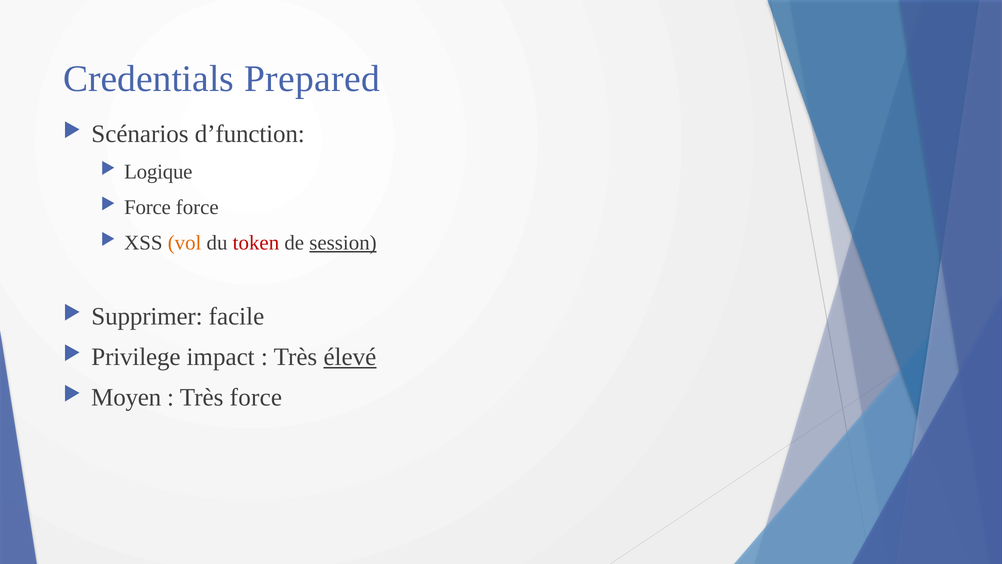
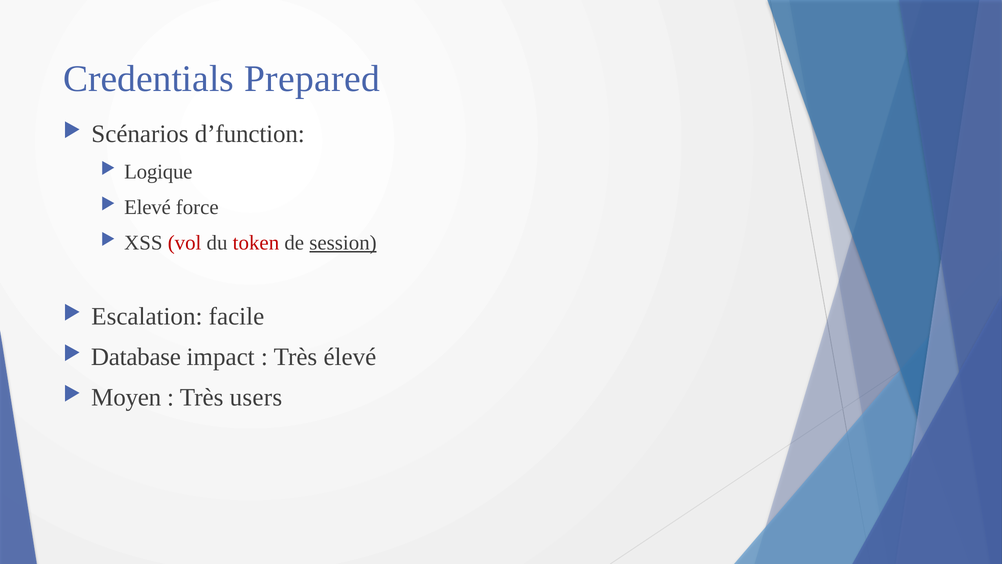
Force: Force -> Elevé (147, 207)
vol colour: orange -> red (185, 243)
Supprimer: Supprimer -> Escalation (147, 316)
Privilege: Privilege -> Database (136, 357)
élevé underline: present -> none (350, 357)
Très force: force -> users (256, 397)
